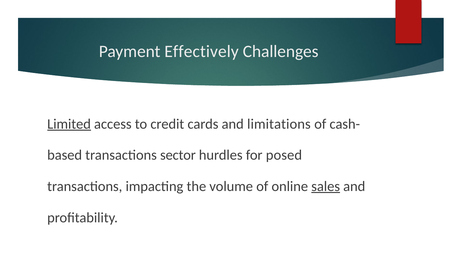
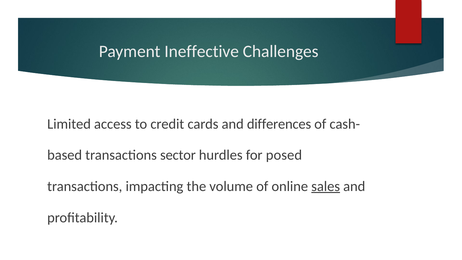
Effectively: Effectively -> Ineffective (202, 51)
Limited underline: present -> none (69, 124)
limitations: limitations -> differences (279, 124)
